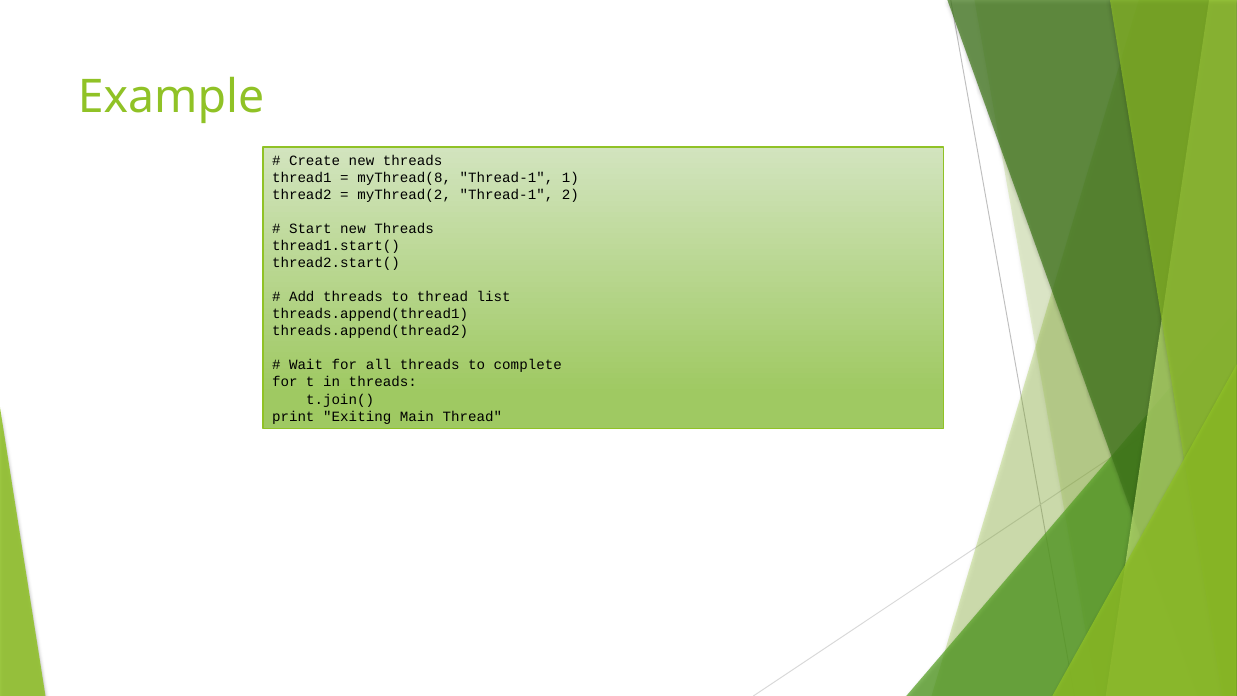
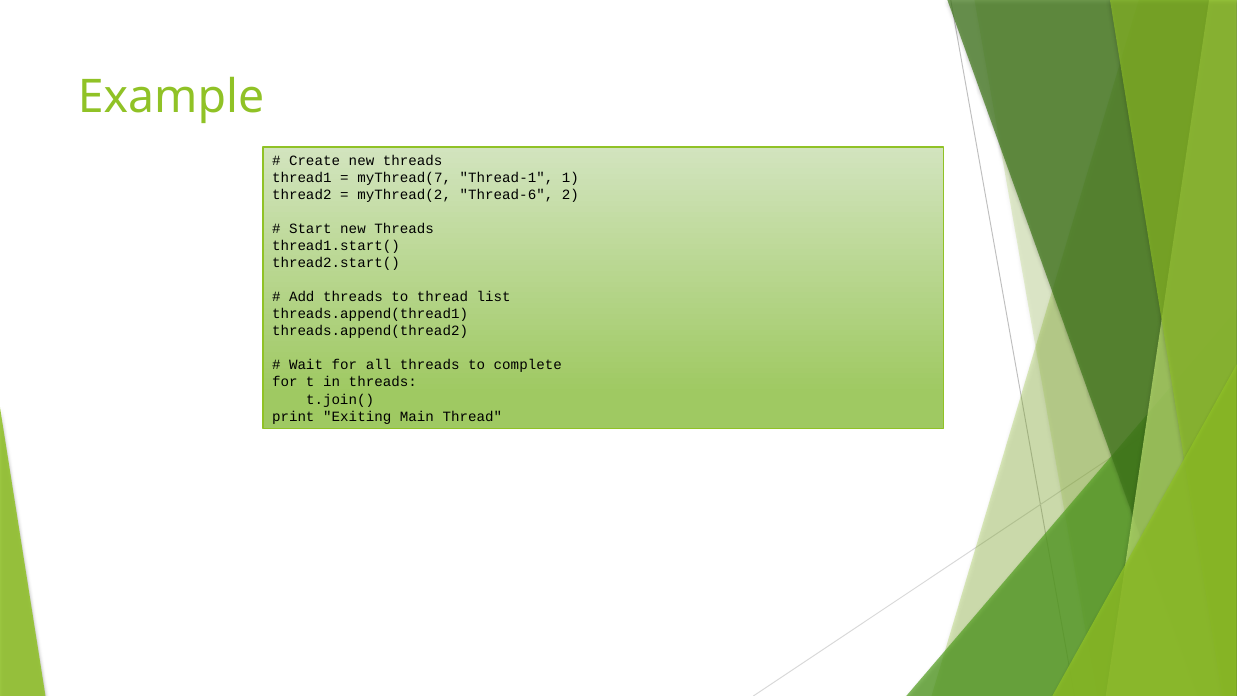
myThread(8: myThread(8 -> myThread(7 (404, 178)
myThread(2 Thread-1: Thread-1 -> Thread-6 (506, 195)
